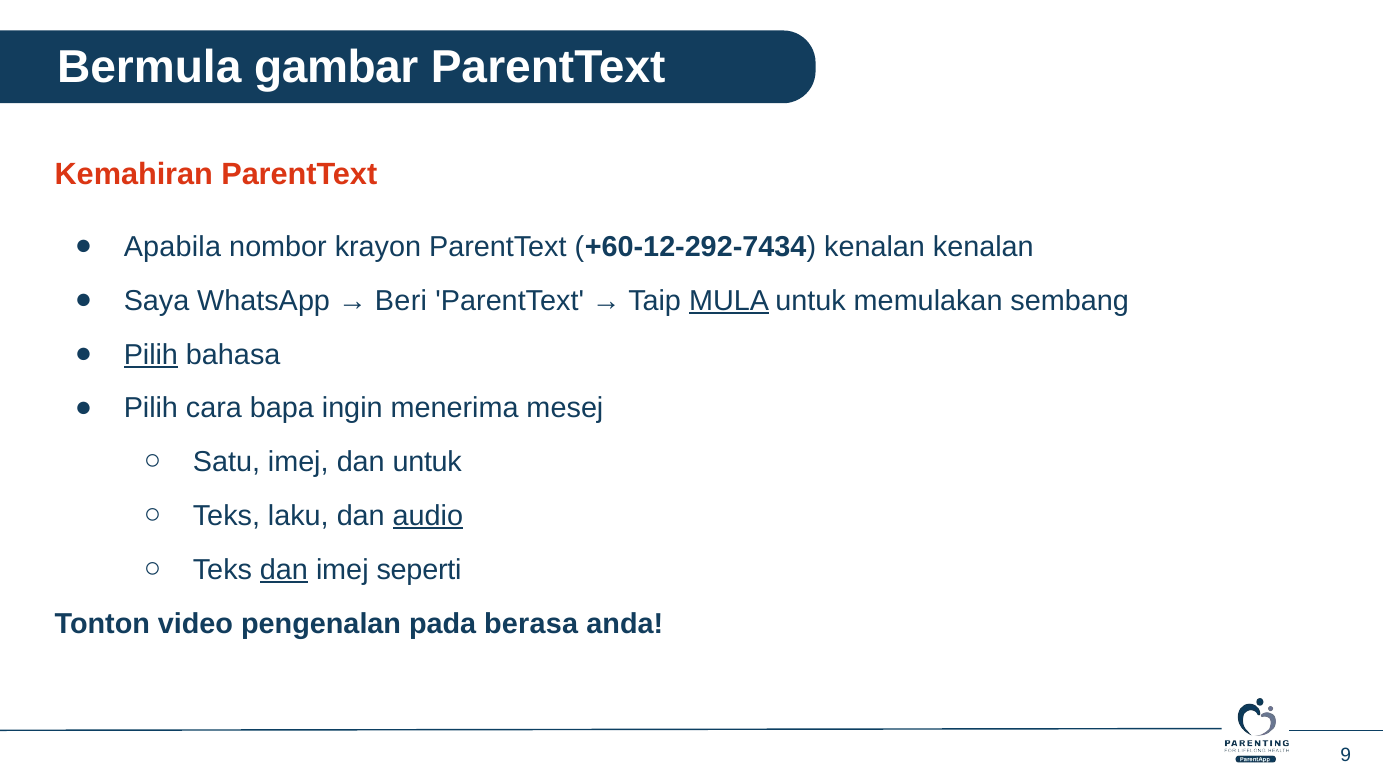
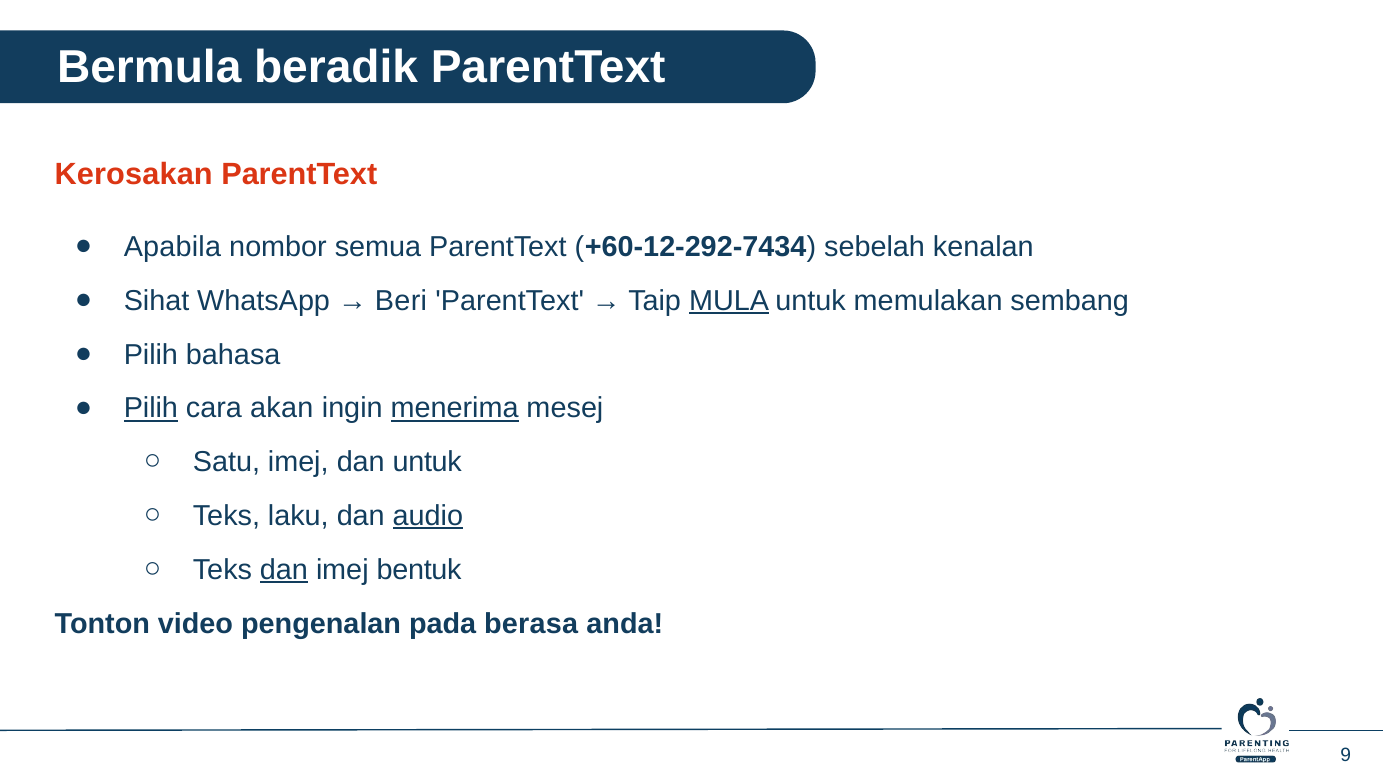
gambar: gambar -> beradik (336, 68)
Kemahiran: Kemahiran -> Kerosakan (134, 175)
krayon: krayon -> semua (378, 247)
+60-12-292-7434 kenalan: kenalan -> sebelah (875, 247)
Saya: Saya -> Sihat (157, 301)
Pilih underline: present -> none (151, 355)
Pilih underline: none -> present (151, 408)
bapa: bapa -> akan (282, 408)
menerima underline: none -> present (455, 408)
seperti: seperti -> bentuk (419, 570)
